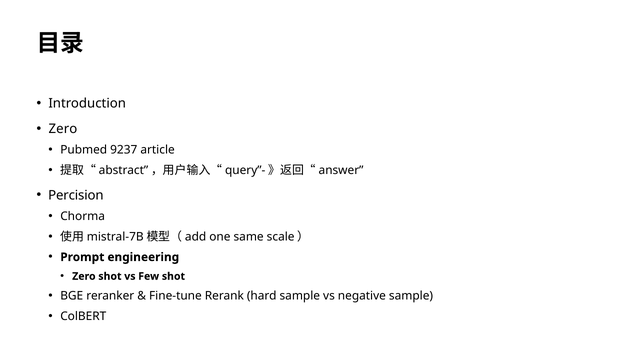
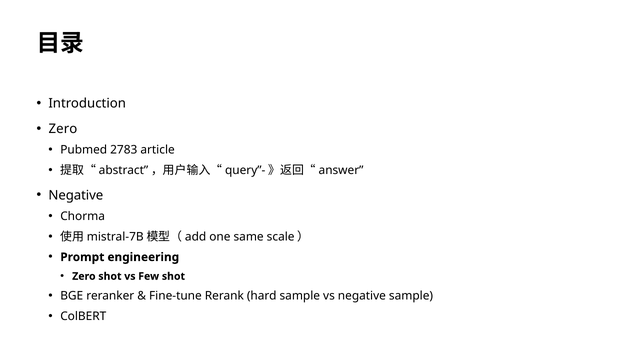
9237: 9237 -> 2783 (124, 150)
Percision: Percision -> Negative (76, 195)
